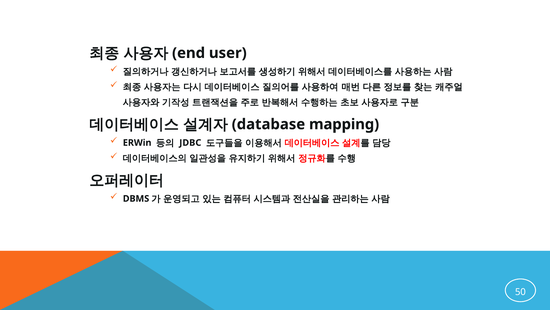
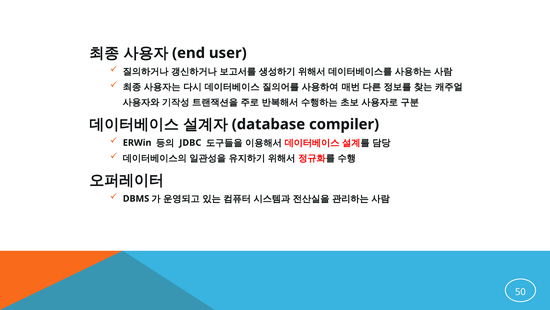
mapping: mapping -> compiler (344, 124)
